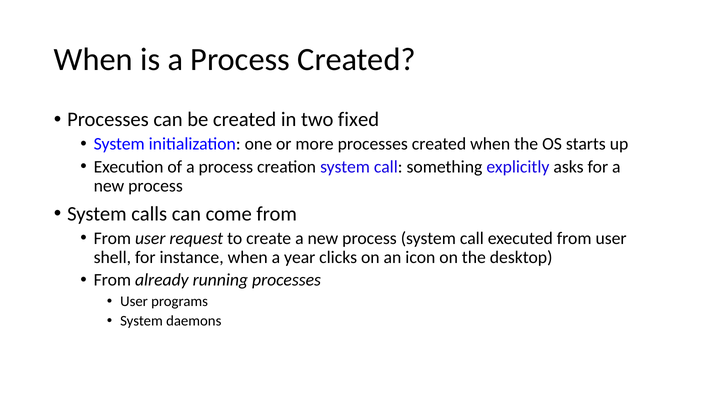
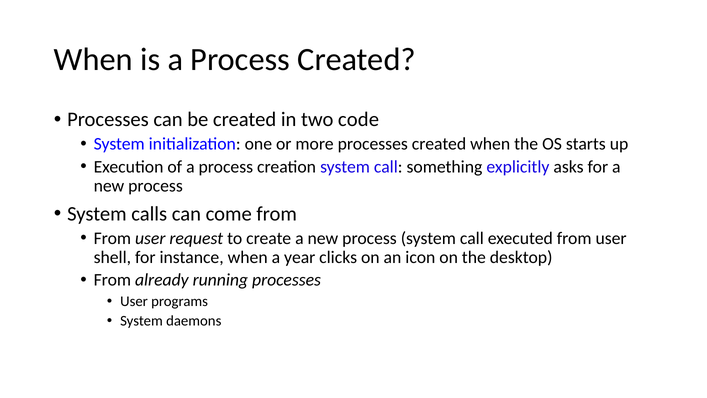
fixed: fixed -> code (359, 119)
